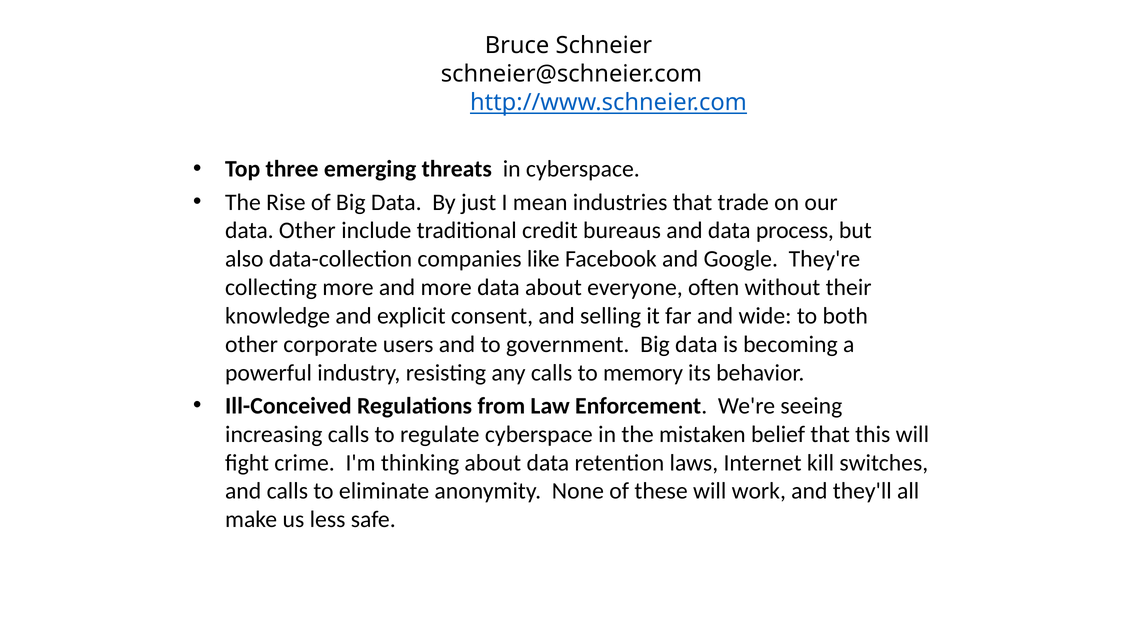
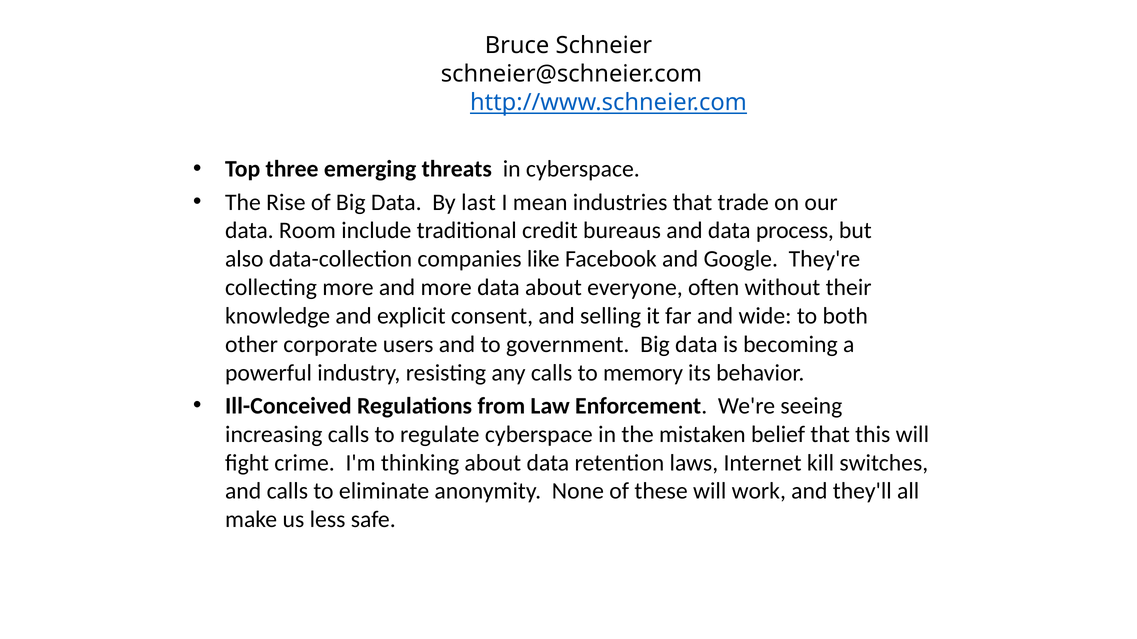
just: just -> last (478, 202)
data Other: Other -> Room (307, 231)
